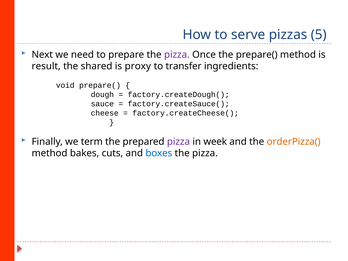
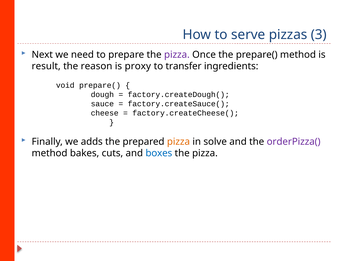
5: 5 -> 3 (319, 35)
shared: shared -> reason (97, 66)
term: term -> adds (92, 142)
pizza colour: purple -> orange (178, 142)
week: week -> solve (215, 142)
orderPizza( colour: orange -> purple (294, 142)
